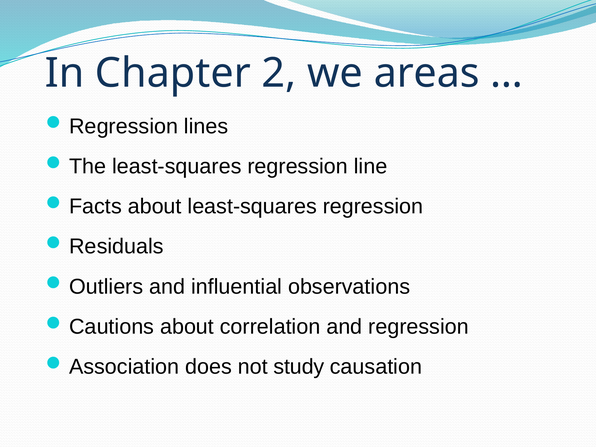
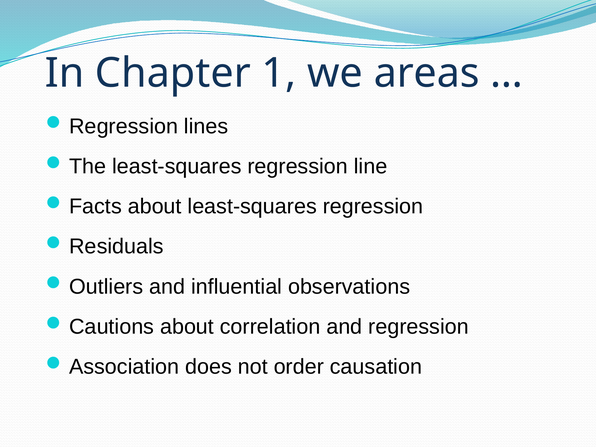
2: 2 -> 1 (279, 73)
study: study -> order (299, 367)
